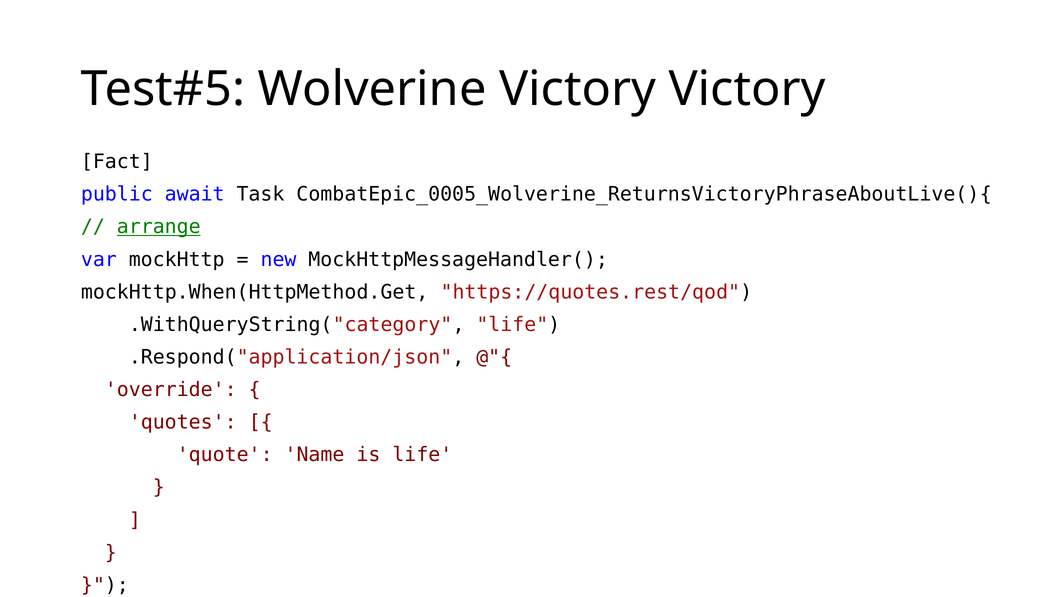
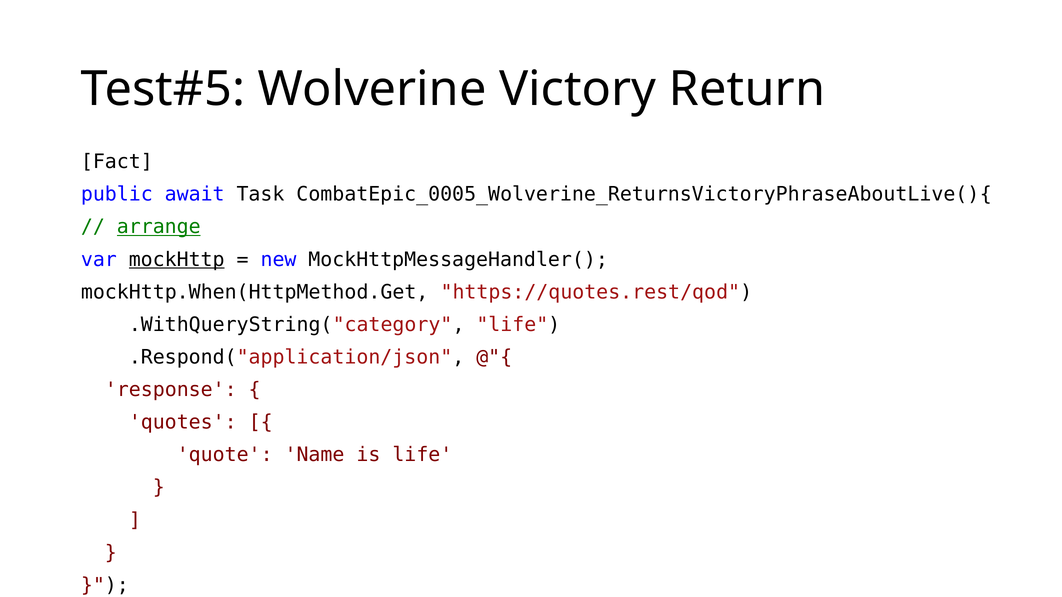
Victory Victory: Victory -> Return (747, 89)
mockHttp underline: none -> present (177, 260)
override: override -> response (171, 390)
